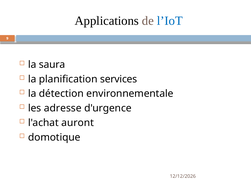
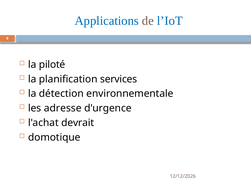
Applications colour: black -> blue (107, 21)
saura: saura -> piloté (52, 65)
auront: auront -> devrait (78, 123)
